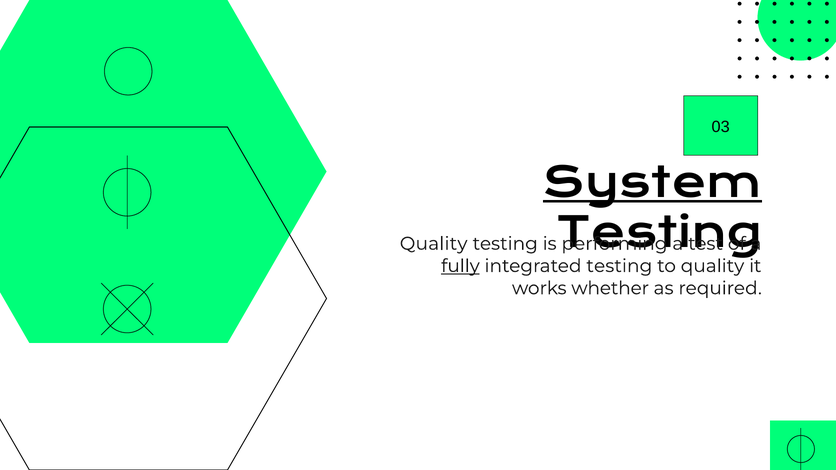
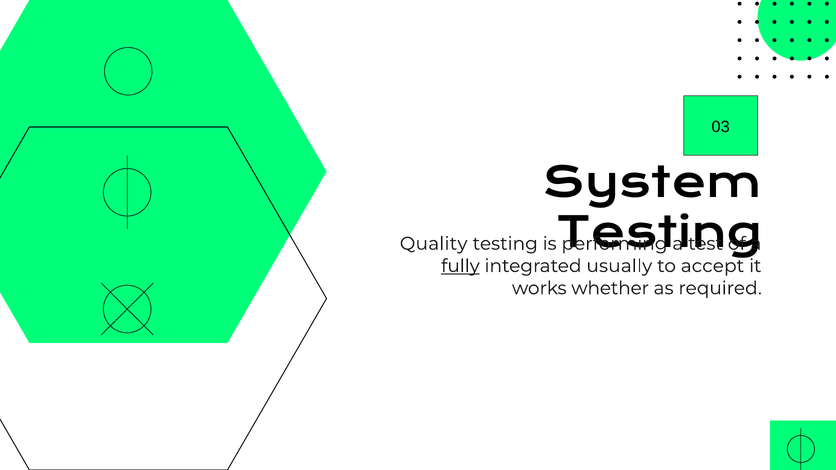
System underline: present -> none (652, 184)
integrated testing: testing -> usually (619, 266)
to quality: quality -> accept (712, 266)
